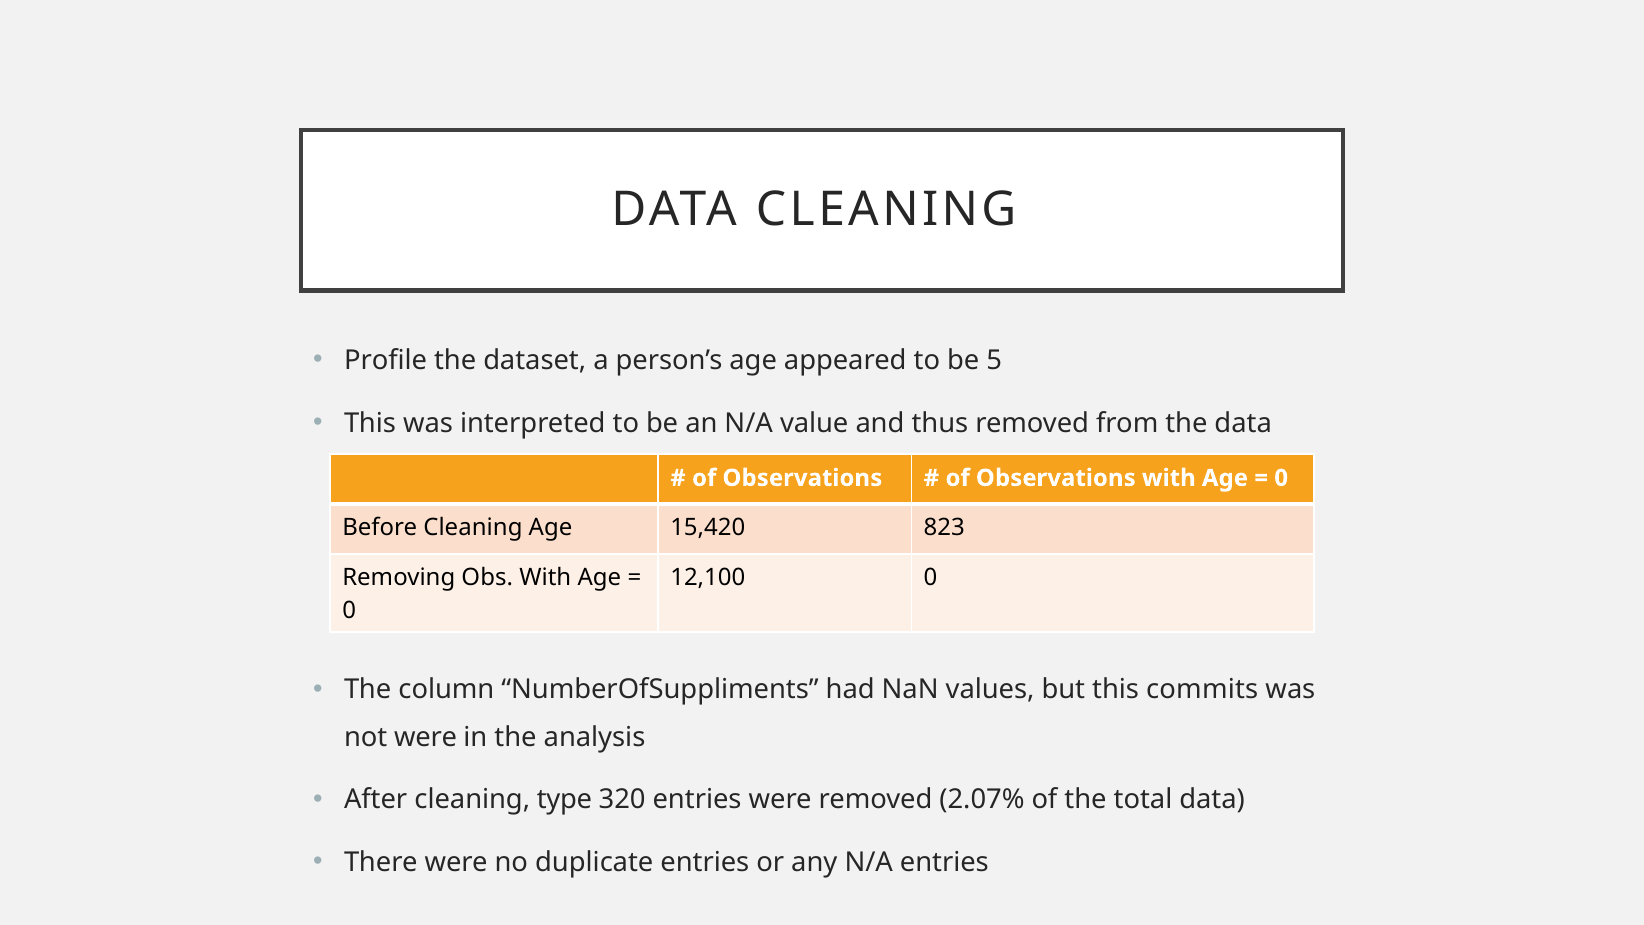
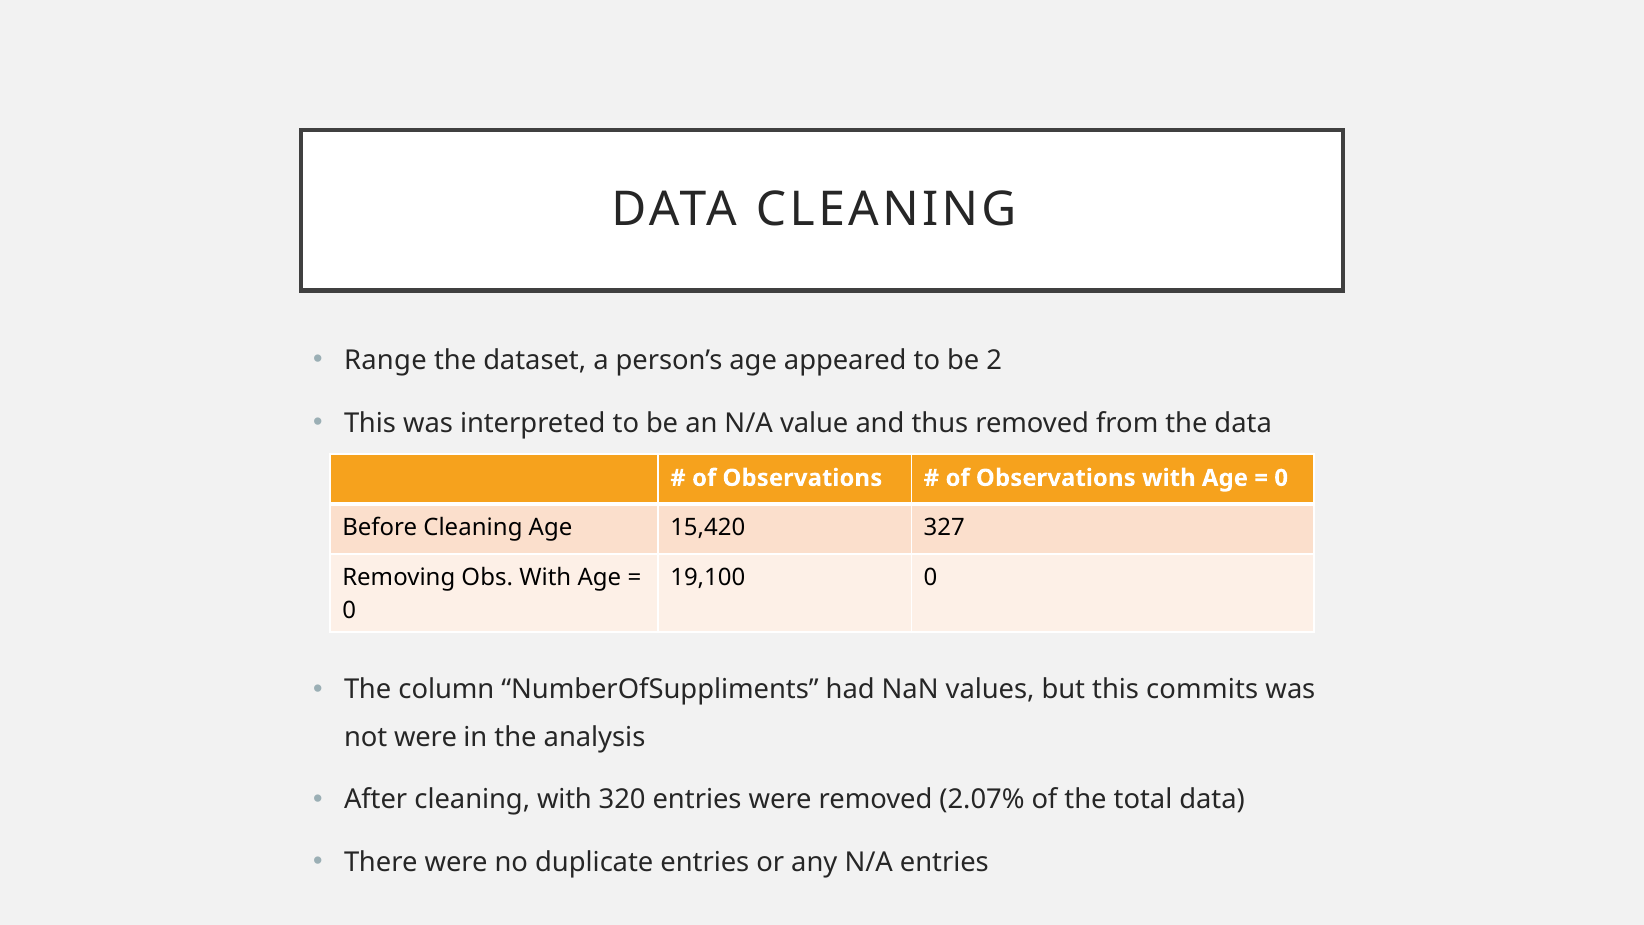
Profile: Profile -> Range (385, 360)
5: 5 -> 2 (994, 360)
823: 823 -> 327 (944, 528)
12,100: 12,100 -> 19,100 (708, 578)
cleaning type: type -> with (565, 800)
